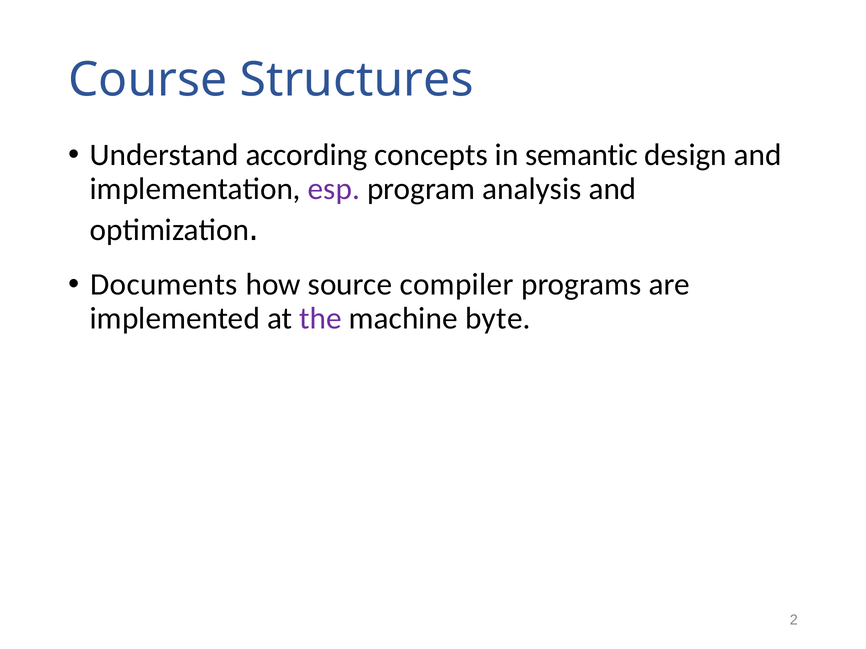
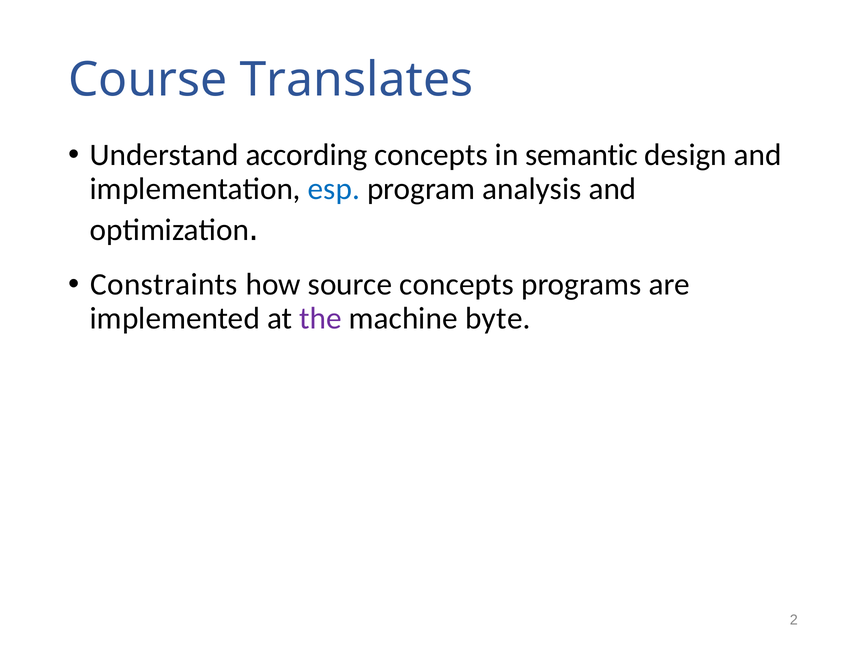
Structures: Structures -> Translates (357, 80)
esp colour: purple -> blue (334, 189)
Documents: Documents -> Constraints (164, 285)
source compiler: compiler -> concepts (457, 285)
